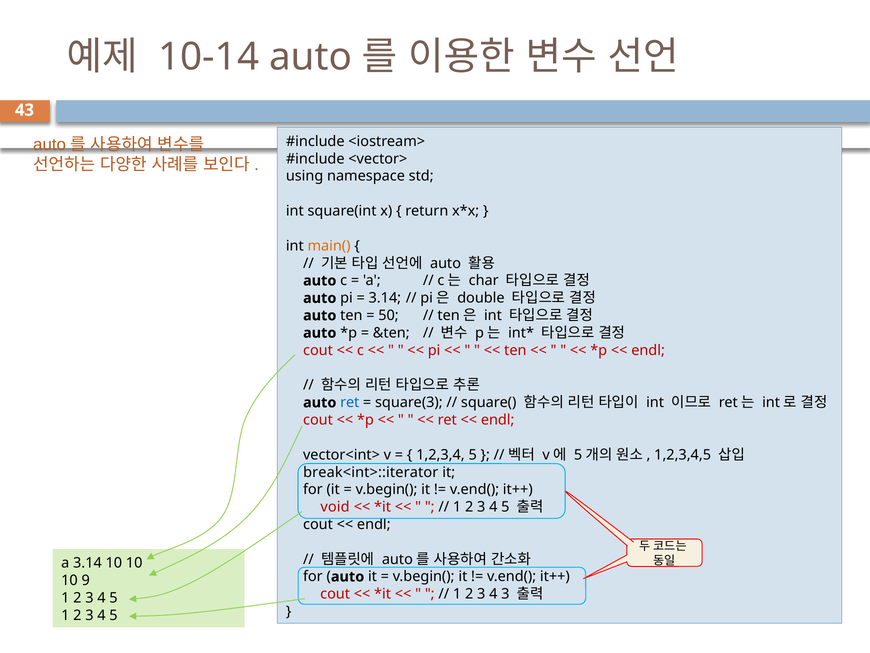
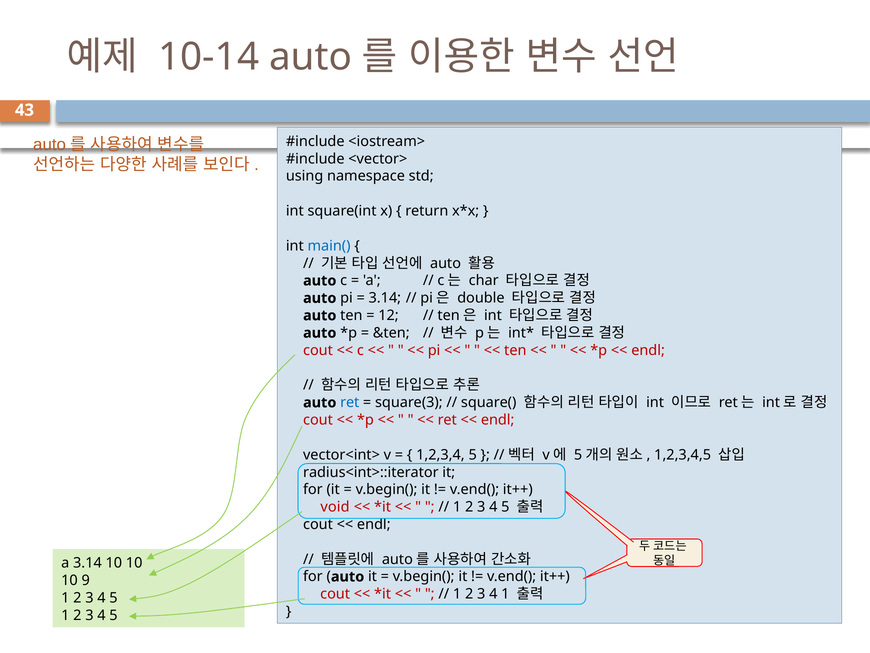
main( colour: orange -> blue (329, 246)
50: 50 -> 12 (388, 315)
break<int>::iterator: break<int>::iterator -> radius<int>::iterator (371, 472)
4 3: 3 -> 1 (505, 594)
